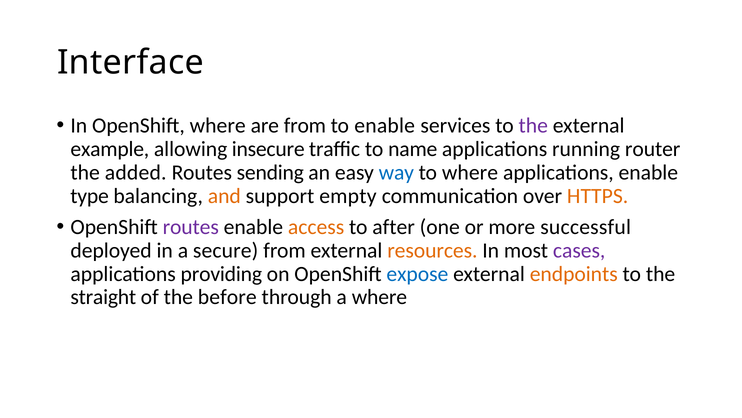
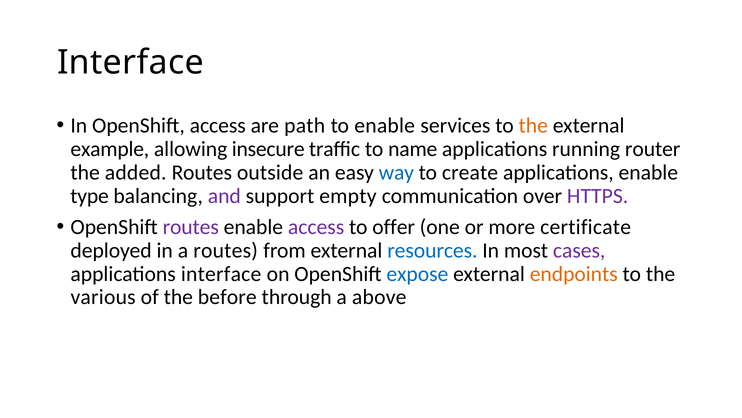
OpenShift where: where -> access (218, 125)
are from: from -> path (305, 125)
the colour: purple -> orange (533, 125)
sending: sending -> outside (270, 172)
to where: where -> create (470, 172)
and colour: orange -> purple (224, 196)
HTTPS colour: orange -> purple (598, 196)
access colour: orange -> purple (316, 227)
after: after -> offer (394, 227)
successful: successful -> certificate (586, 227)
a secure: secure -> routes (226, 250)
resources colour: orange -> blue (432, 250)
applications providing: providing -> interface (221, 273)
straight: straight -> various (103, 297)
a where: where -> above (379, 297)
